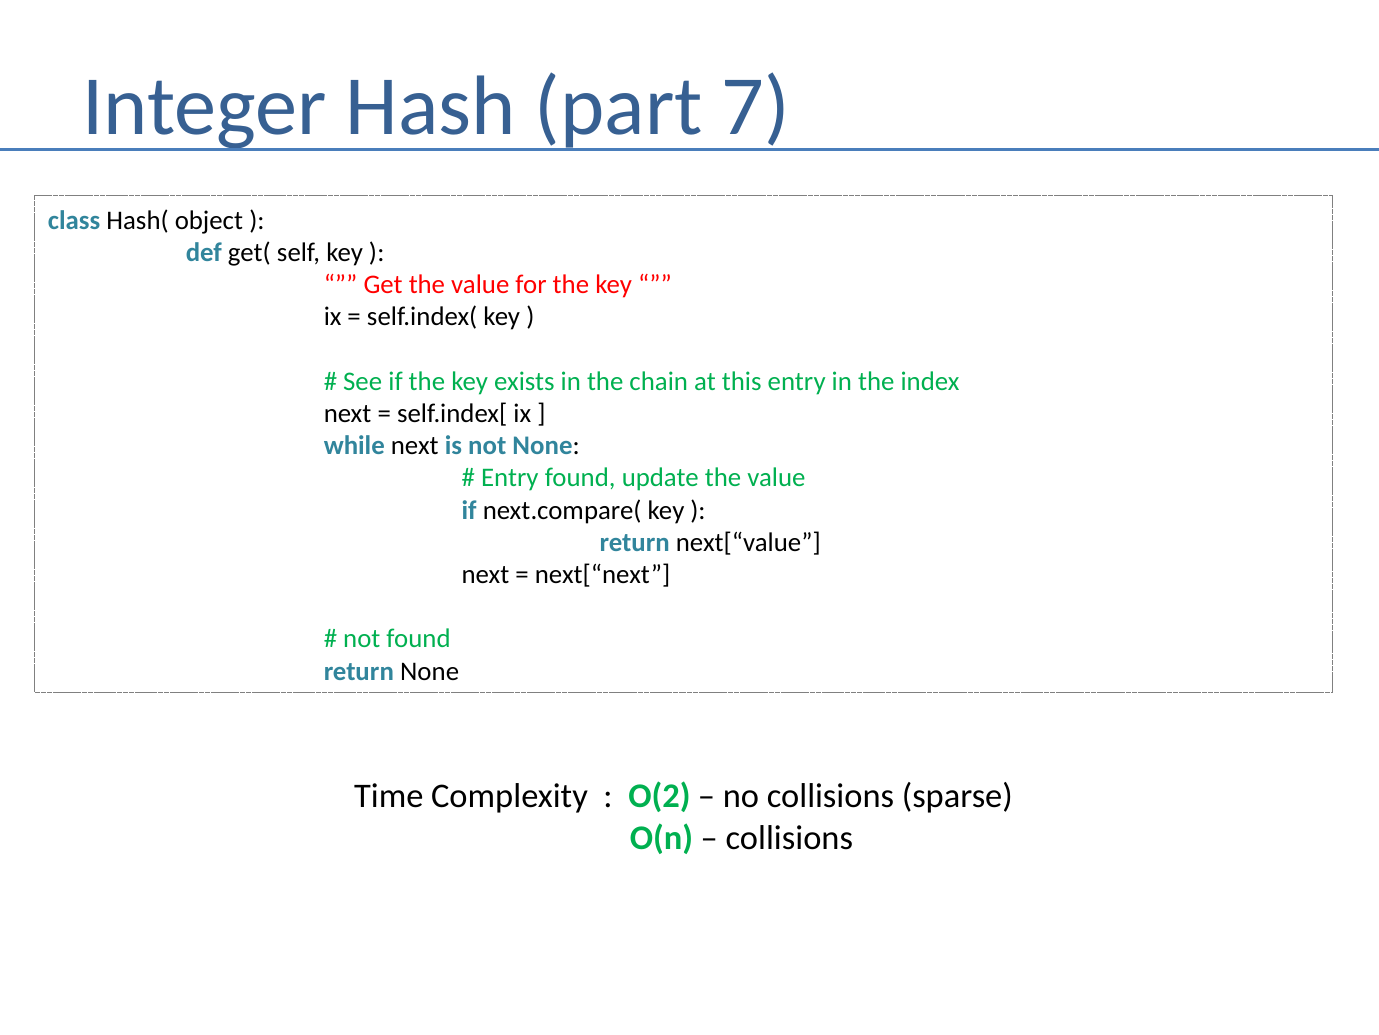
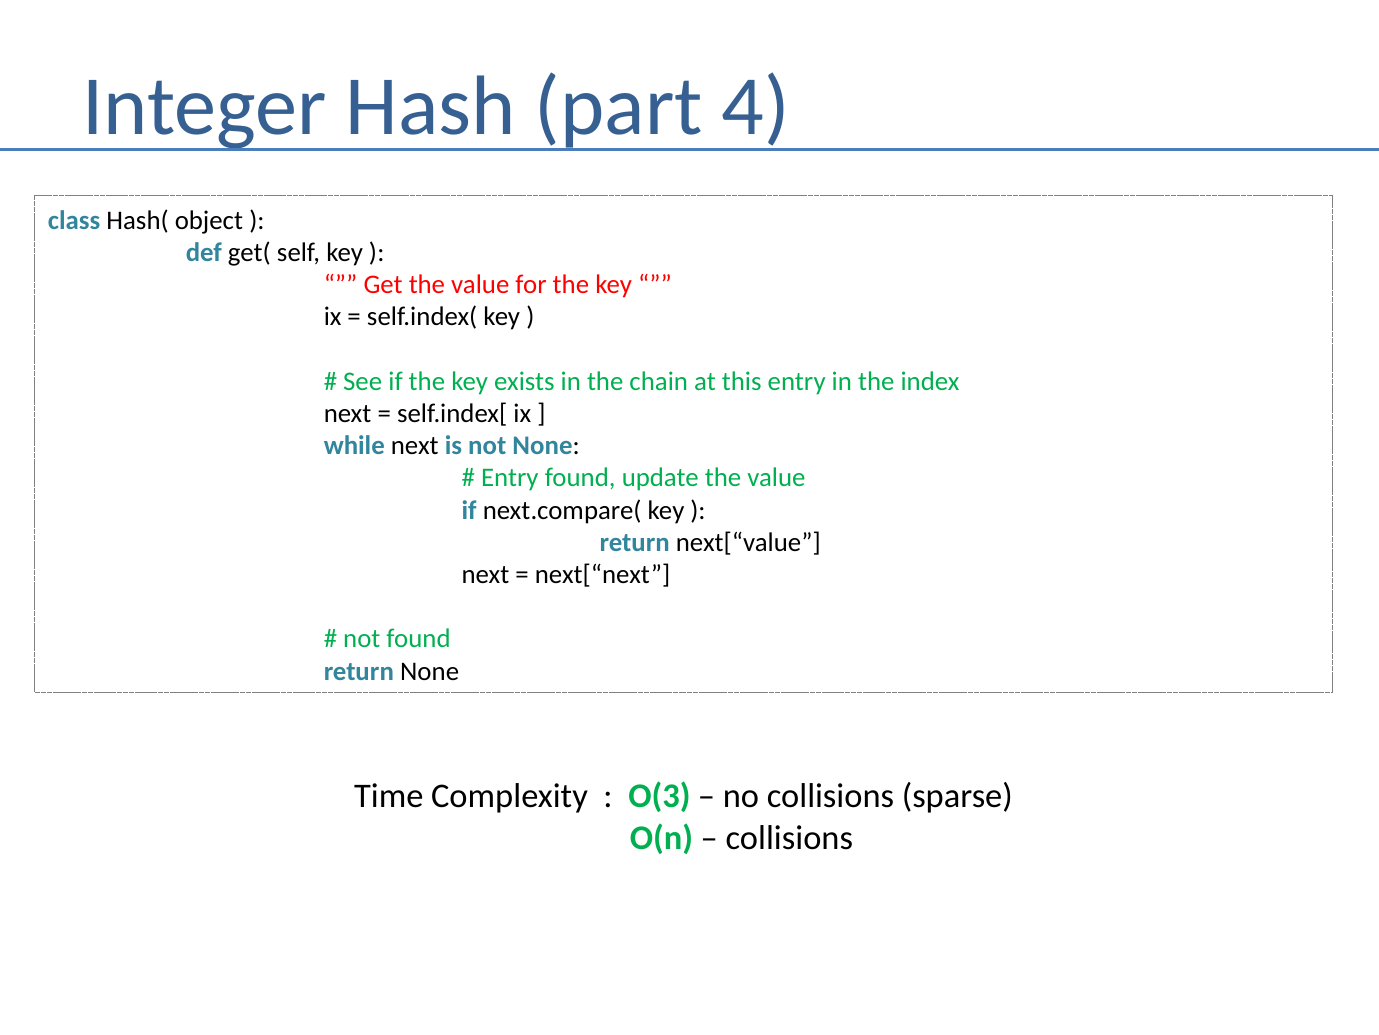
7: 7 -> 4 (756, 107)
O(2: O(2 -> O(3 (659, 796)
